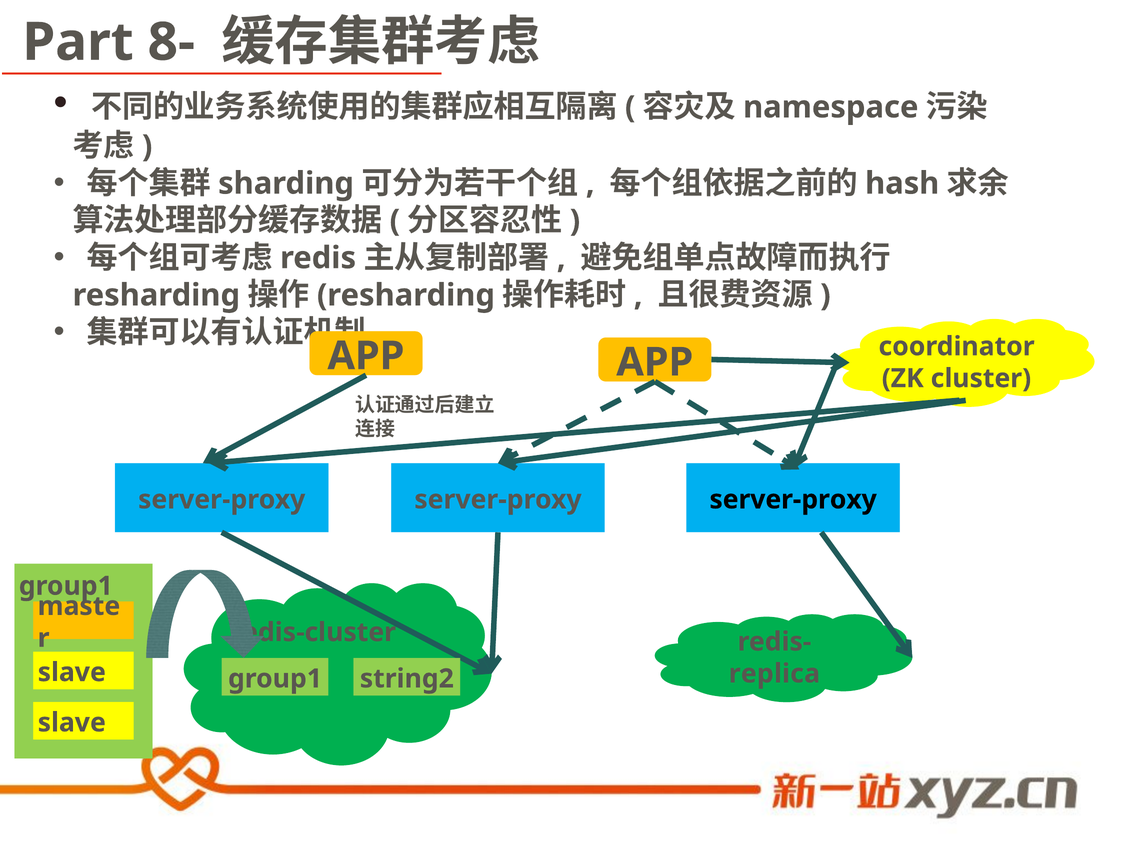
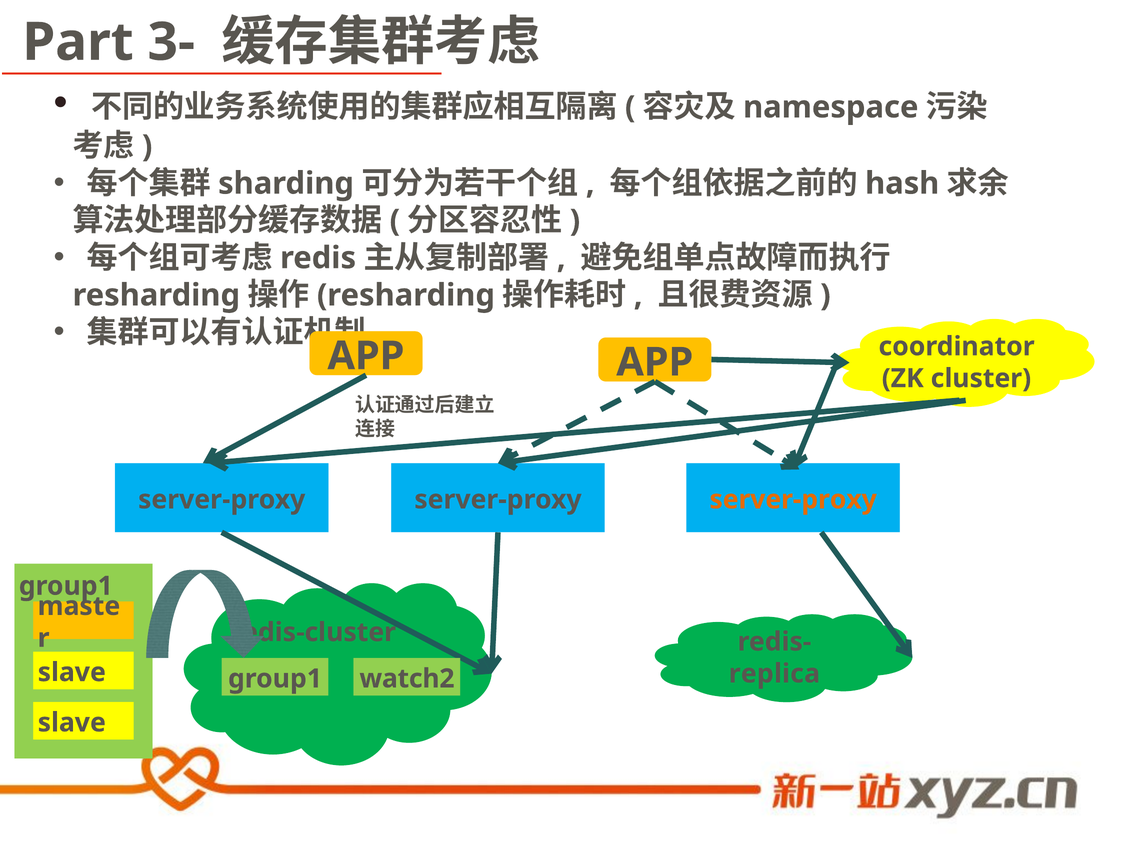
8-: 8- -> 3- (171, 42)
server-proxy colour: black -> orange (793, 499)
string2: string2 -> watch2 (407, 678)
